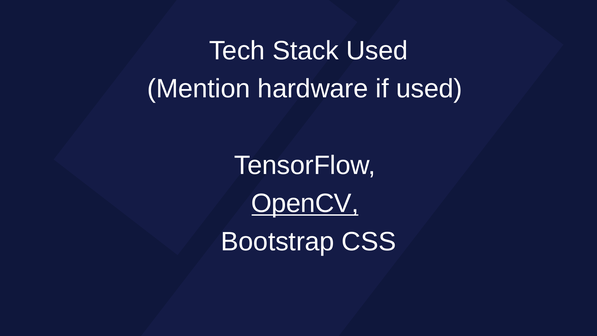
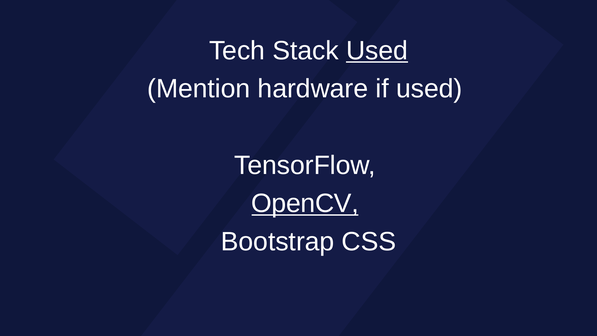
Used underline: none -> present (377, 51)
